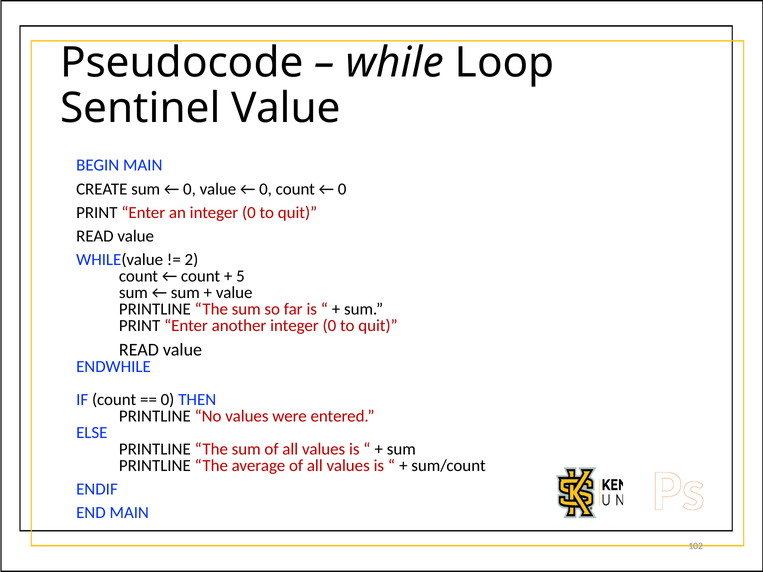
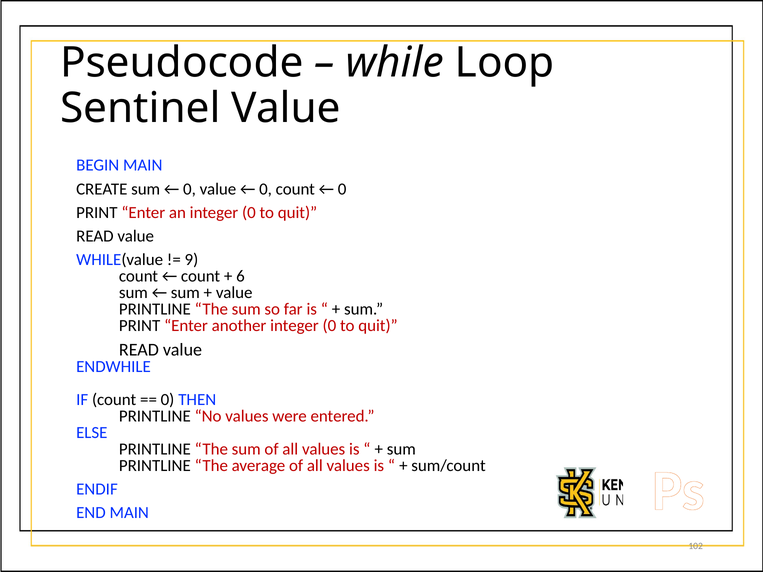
2: 2 -> 9 (191, 260)
5: 5 -> 6 (240, 276)
